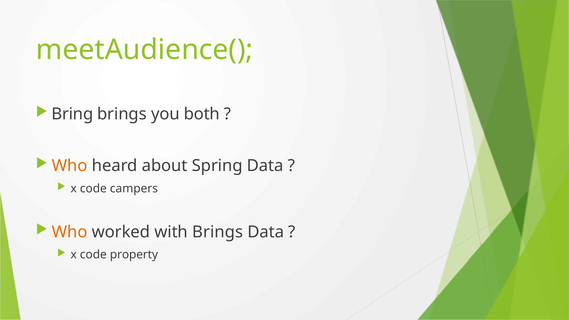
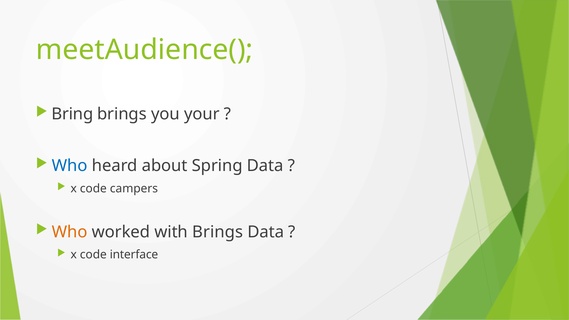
both: both -> your (202, 114)
Who colour: orange -> blue (70, 166)
property: property -> interface (134, 255)
